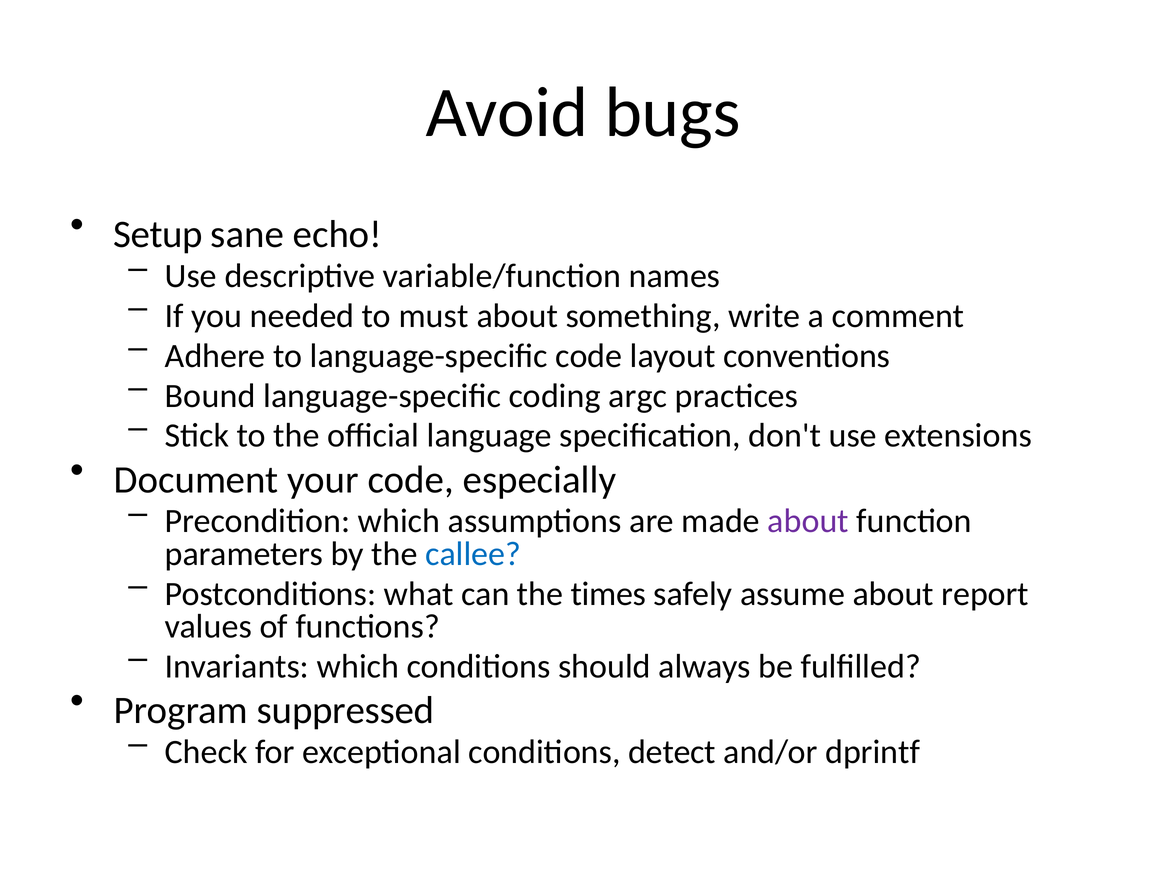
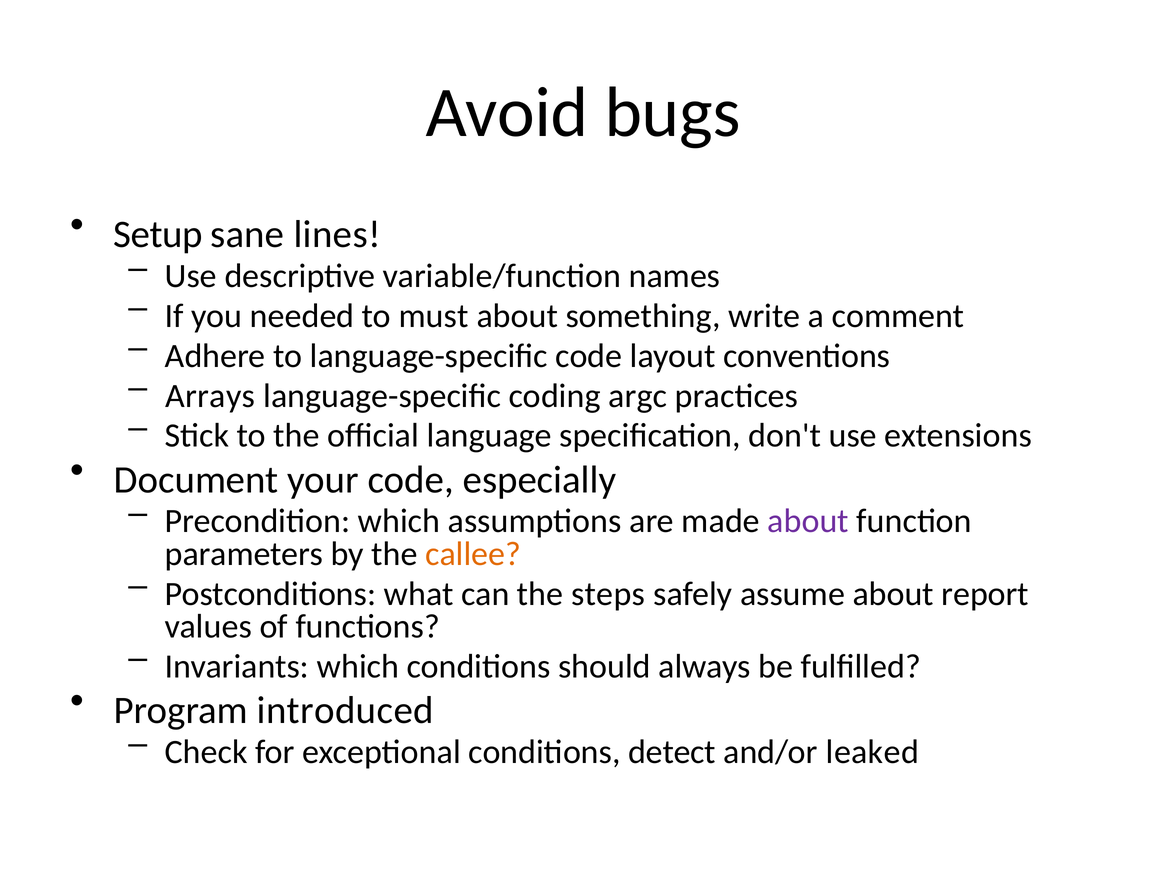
echo: echo -> lines (337, 235)
Bound: Bound -> Arrays (210, 396)
callee colour: blue -> orange (473, 554)
times: times -> steps (608, 594)
suppressed: suppressed -> introduced (345, 711)
dprintf: dprintf -> leaked (872, 752)
